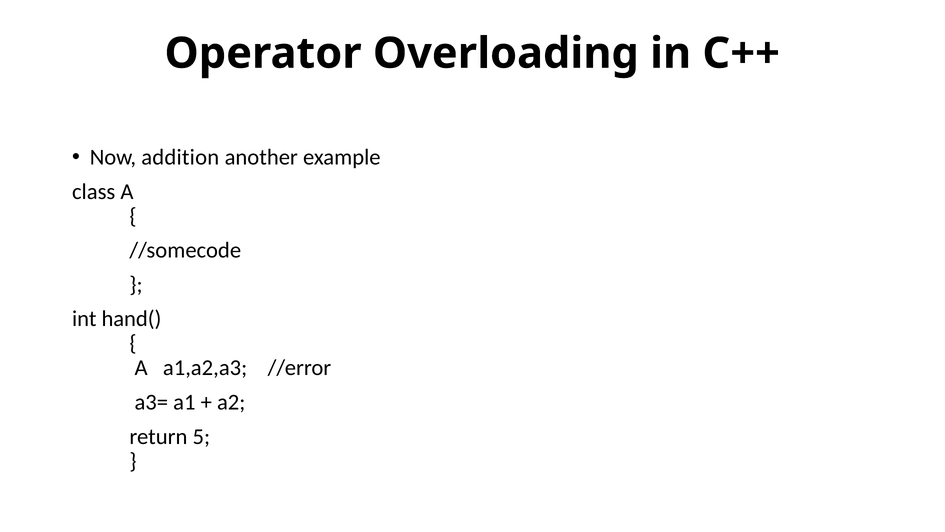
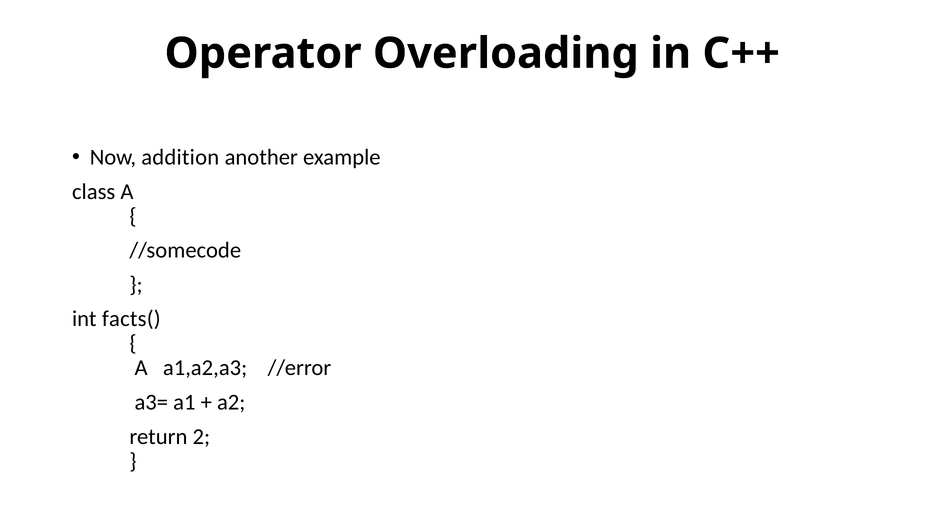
hand(: hand( -> facts( (131, 319)
5: 5 -> 2 (201, 436)
